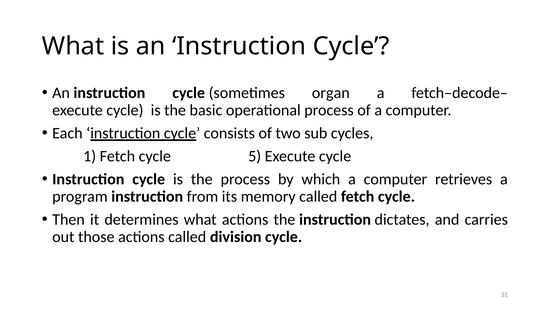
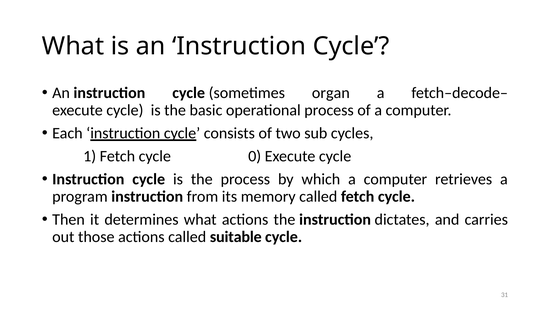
5: 5 -> 0 (255, 156)
division: division -> suitable (236, 237)
